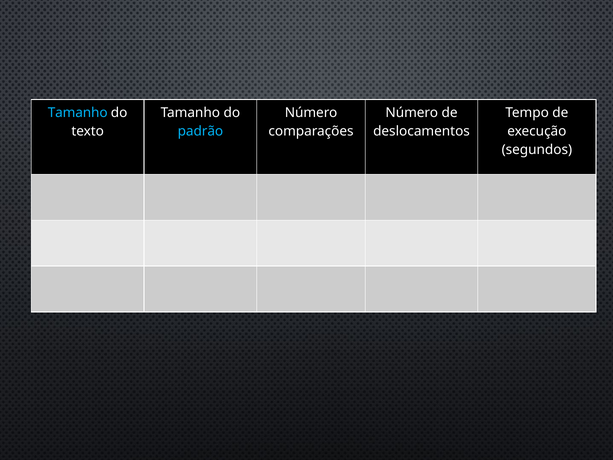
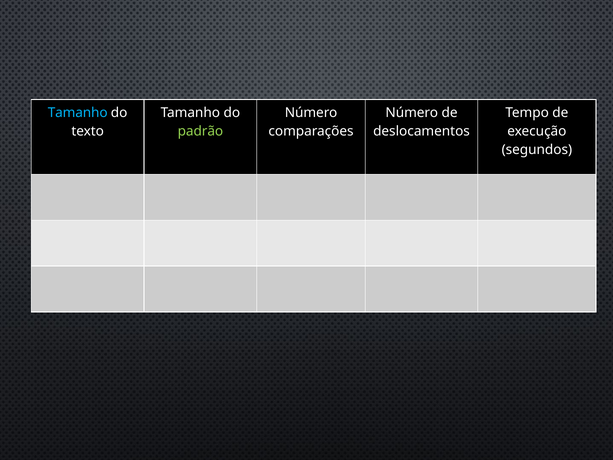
padrão colour: light blue -> light green (200, 131)
